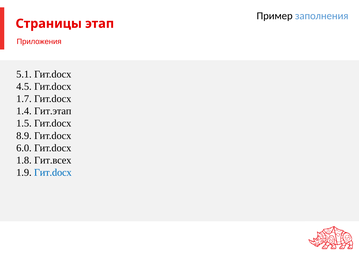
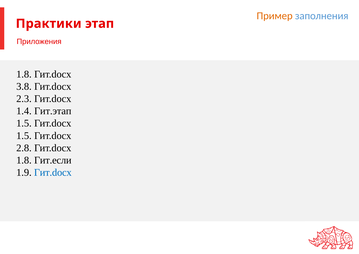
Пример colour: black -> orange (275, 16)
Страницы: Страницы -> Практики (49, 24)
5.1: 5.1 -> 1.8 (24, 74)
4.5: 4.5 -> 3.8 (24, 86)
1.7: 1.7 -> 2.3 (24, 99)
8.9: 8.9 -> 1.5 (24, 136)
6.0: 6.0 -> 2.8 (24, 148)
Гит.всех: Гит.всех -> Гит.если (53, 160)
